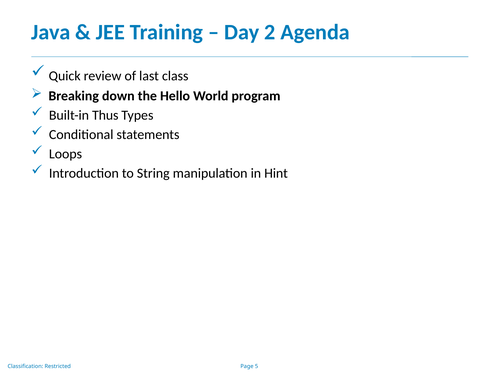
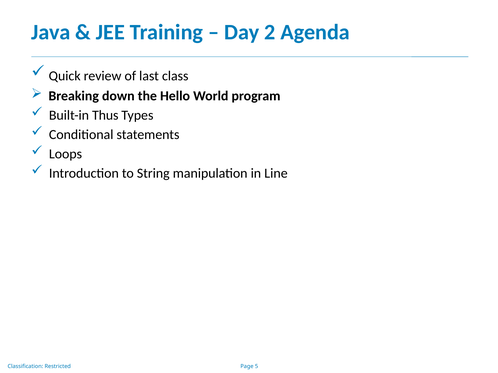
Hint: Hint -> Line (276, 174)
